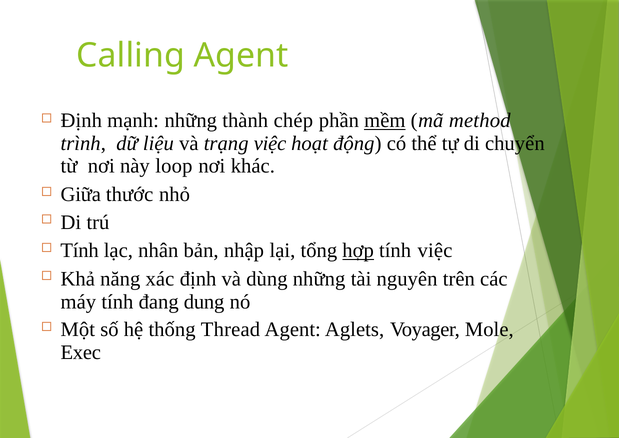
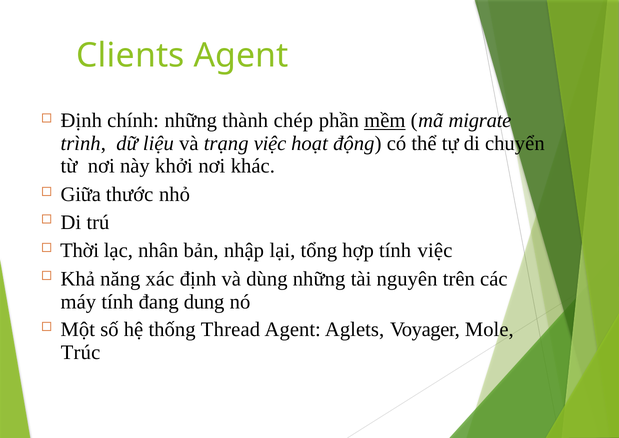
Calling: Calling -> Clients (131, 56)
mạnh: mạnh -> chính (133, 120)
method: method -> migrate (480, 120)
loop: loop -> khởi (174, 166)
Tính: Tính -> Thời (80, 250)
hợp underline: present -> none (358, 250)
Exec: Exec -> Trúc (81, 352)
